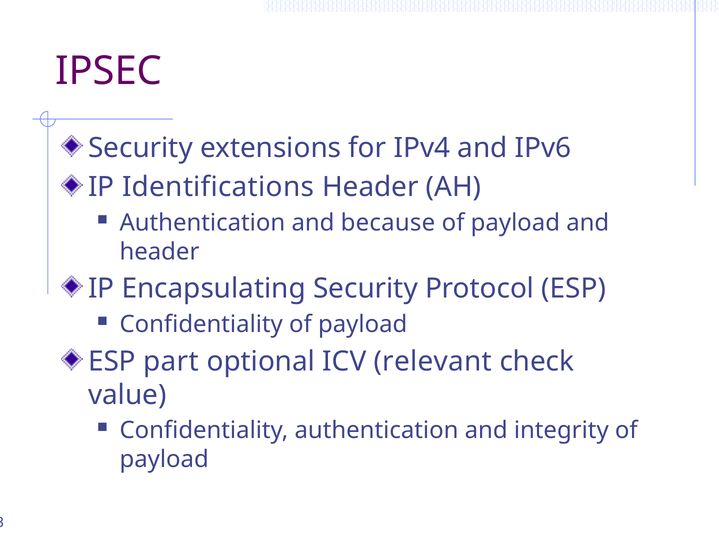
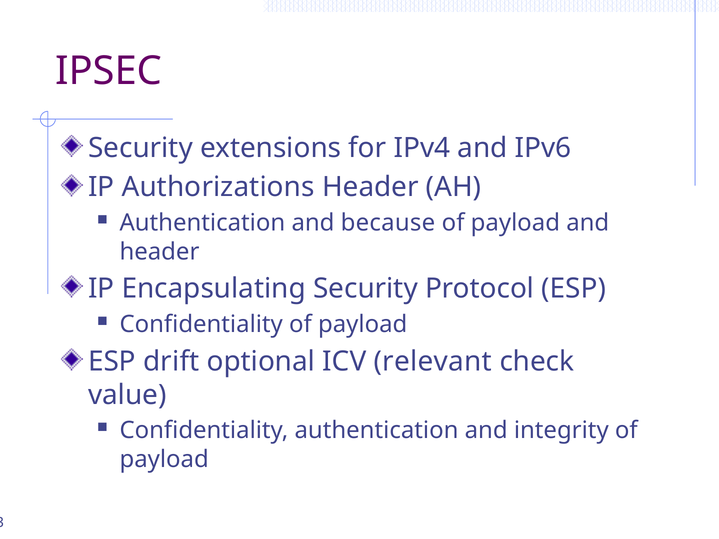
Identifications: Identifications -> Authorizations (218, 187)
part: part -> drift (171, 362)
